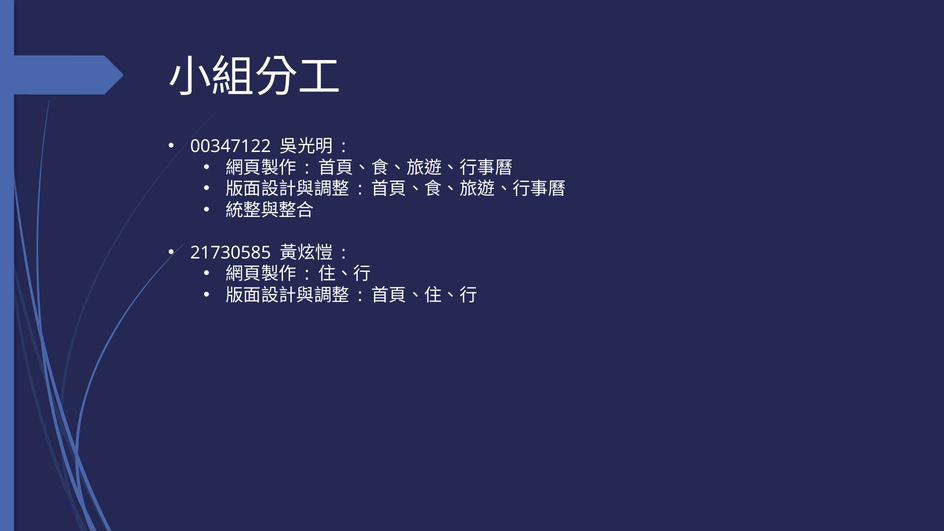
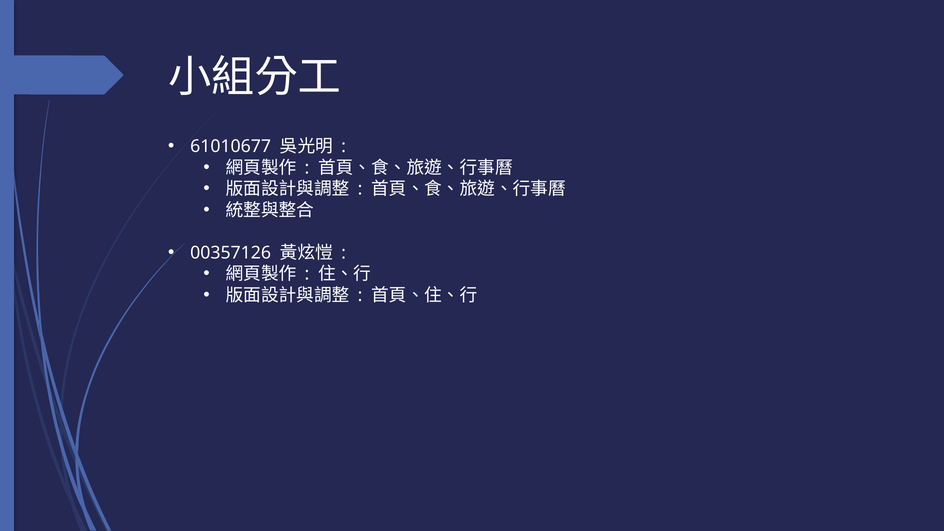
00347122: 00347122 -> 61010677 (231, 147)
21730585: 21730585 -> 00357126 (231, 253)
